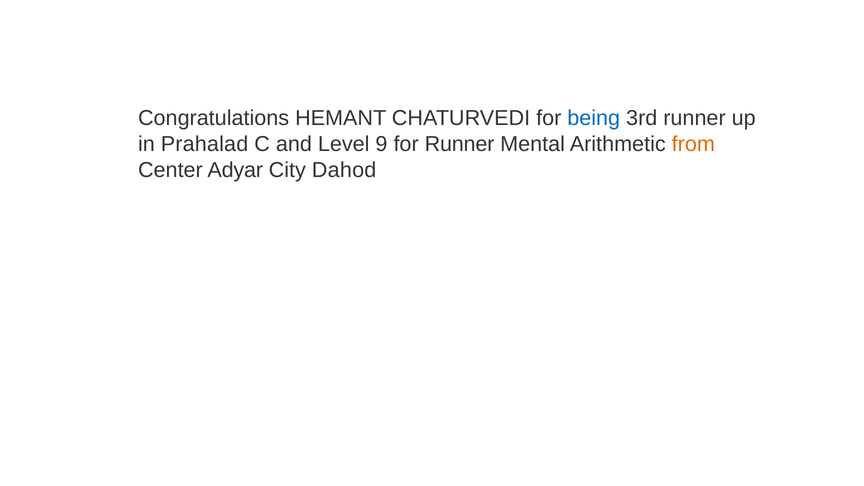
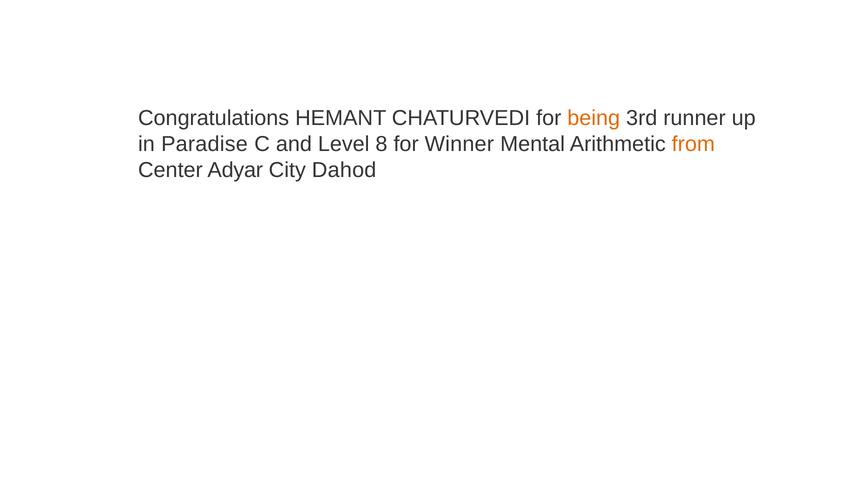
being colour: blue -> orange (594, 118)
Prahalad: Prahalad -> Paradise (205, 144)
9: 9 -> 8 (381, 144)
for Runner: Runner -> Winner (459, 144)
